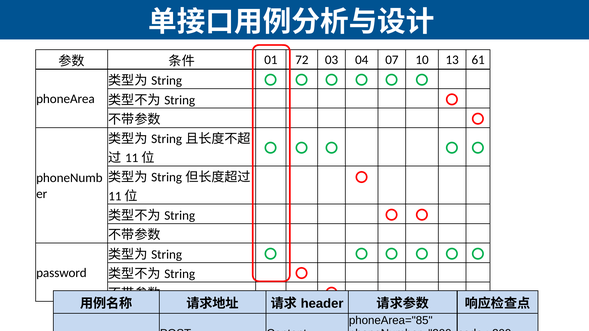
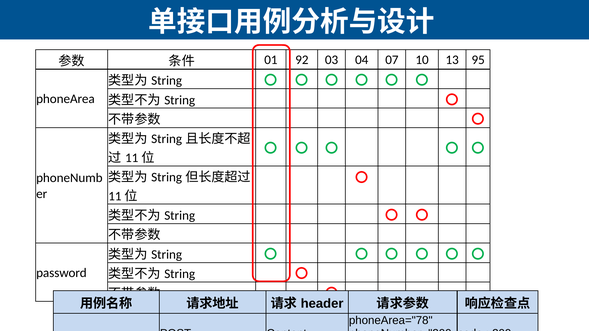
72: 72 -> 92 (302, 60)
61: 61 -> 95 (478, 60)
phoneArea="85: phoneArea="85 -> phoneArea="78 (391, 321)
